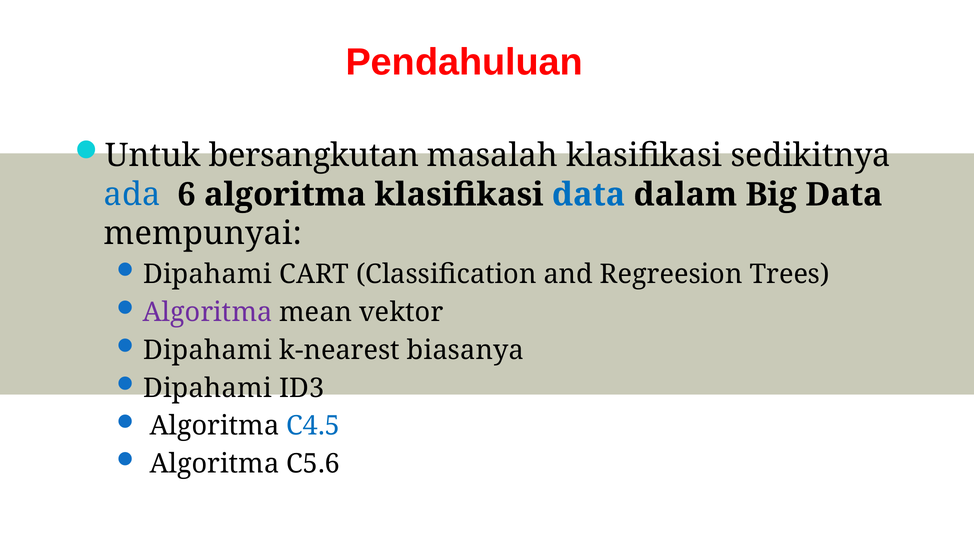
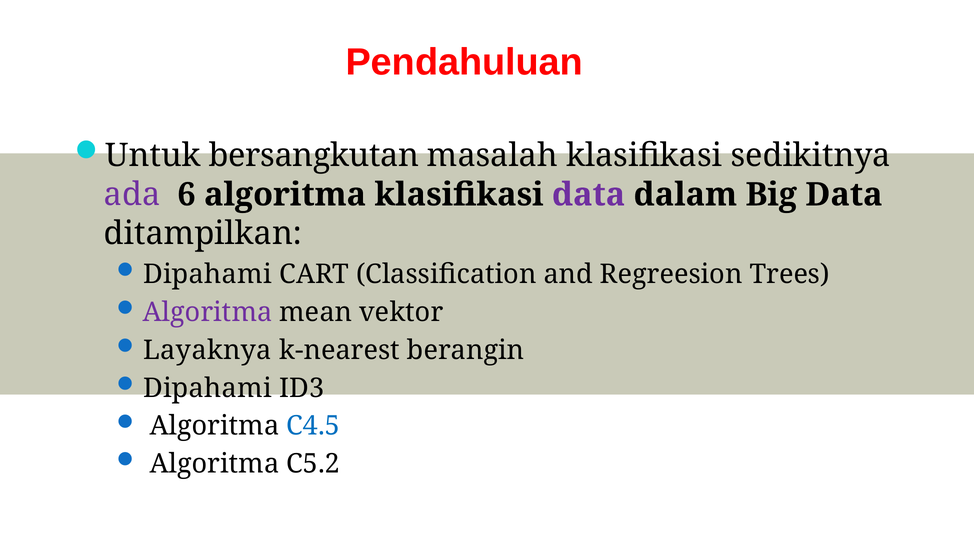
ada colour: blue -> purple (132, 195)
data colour: blue -> purple (589, 195)
mempunyai: mempunyai -> ditampilkan (203, 234)
Dipahami: Dipahami -> Layaknya (207, 350)
biasanya: biasanya -> berangin (466, 350)
C5.6: C5.6 -> C5.2 (313, 464)
